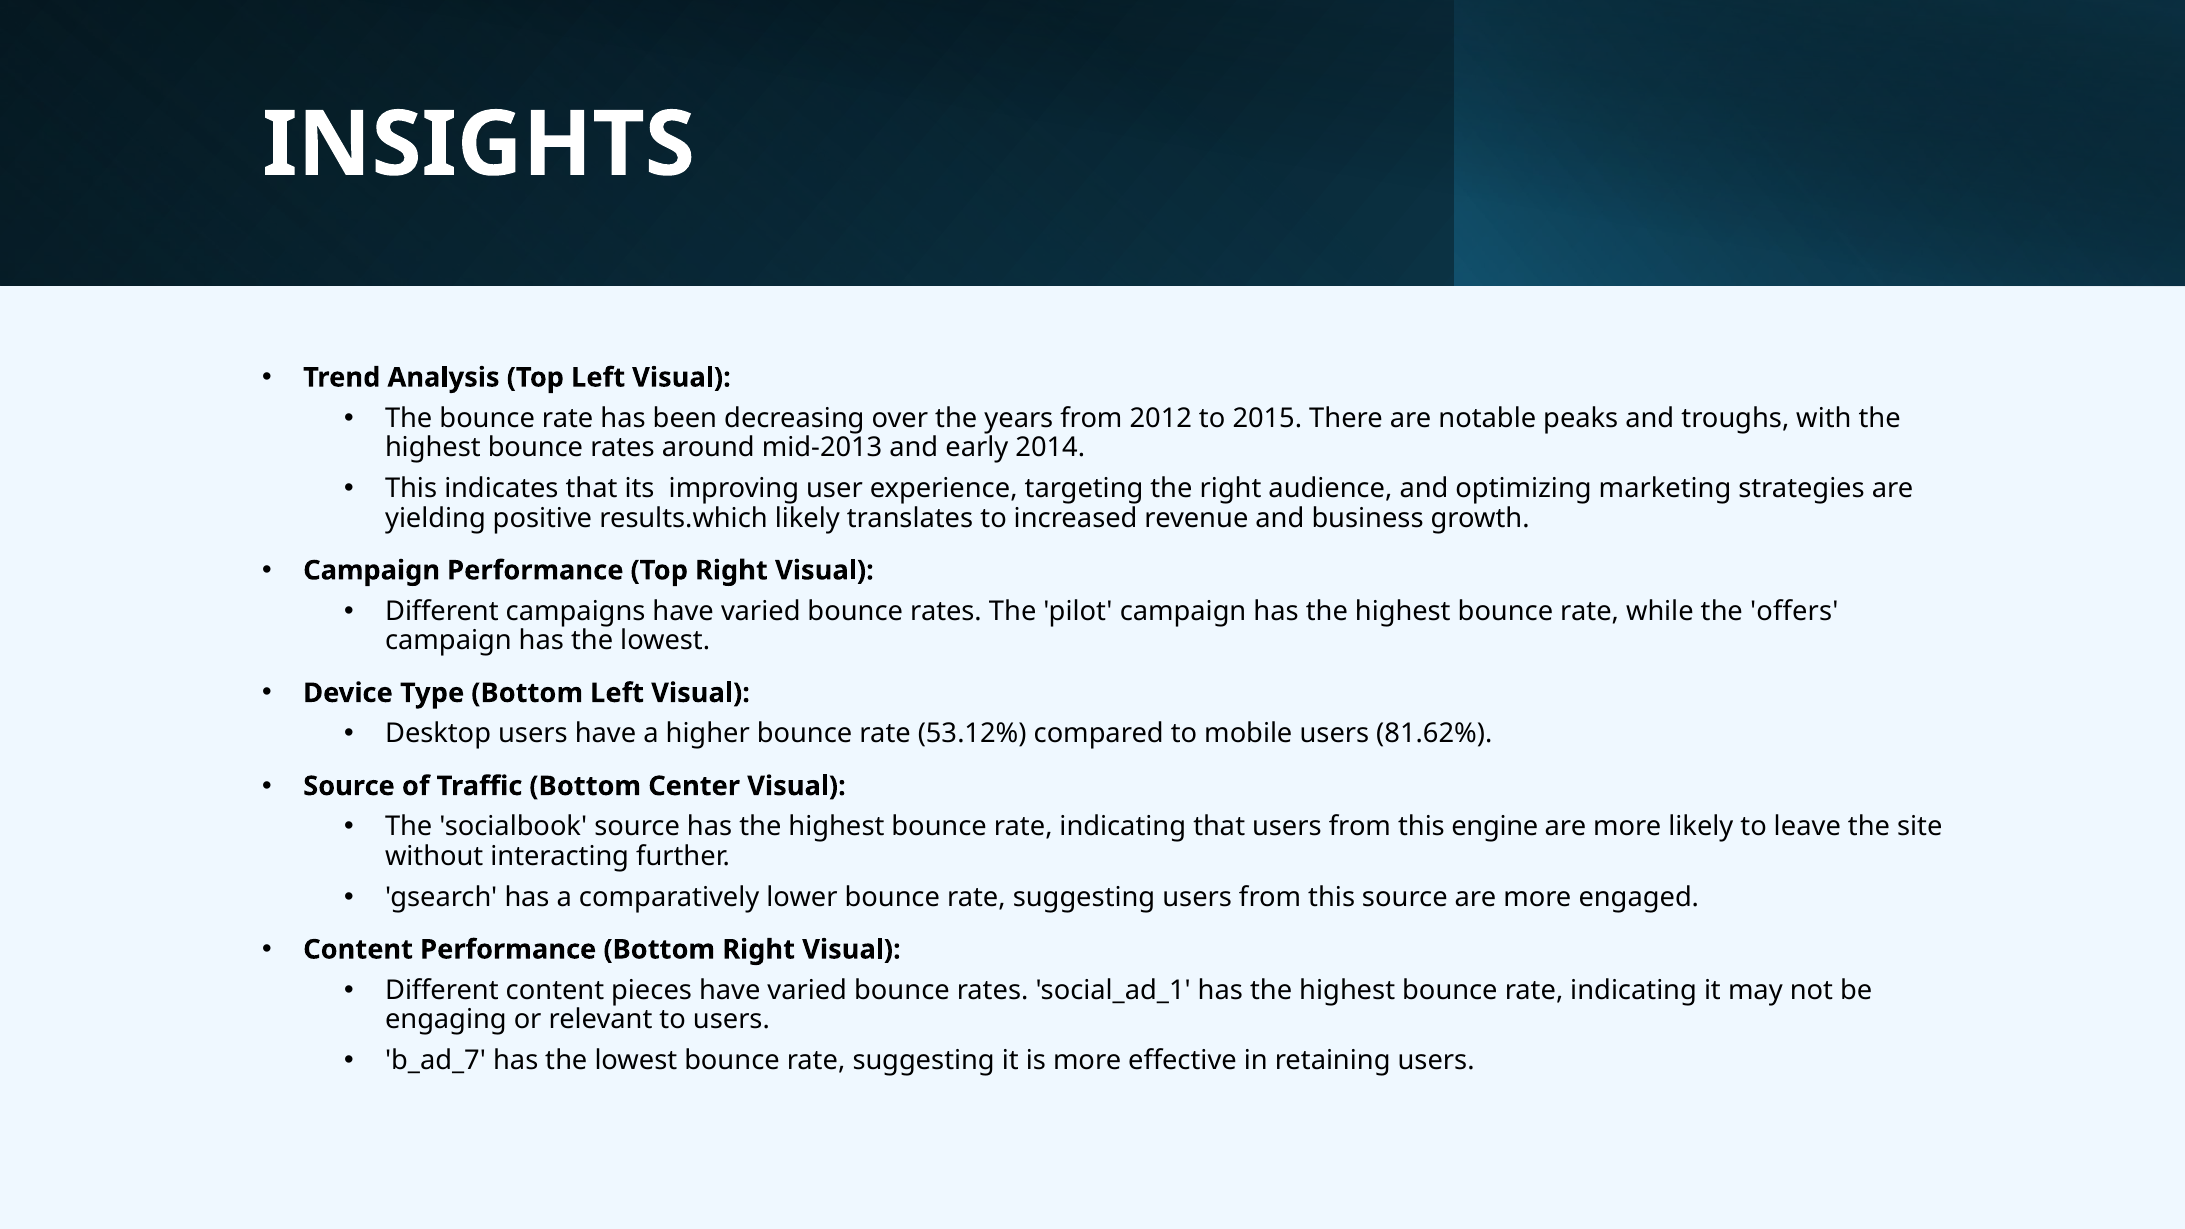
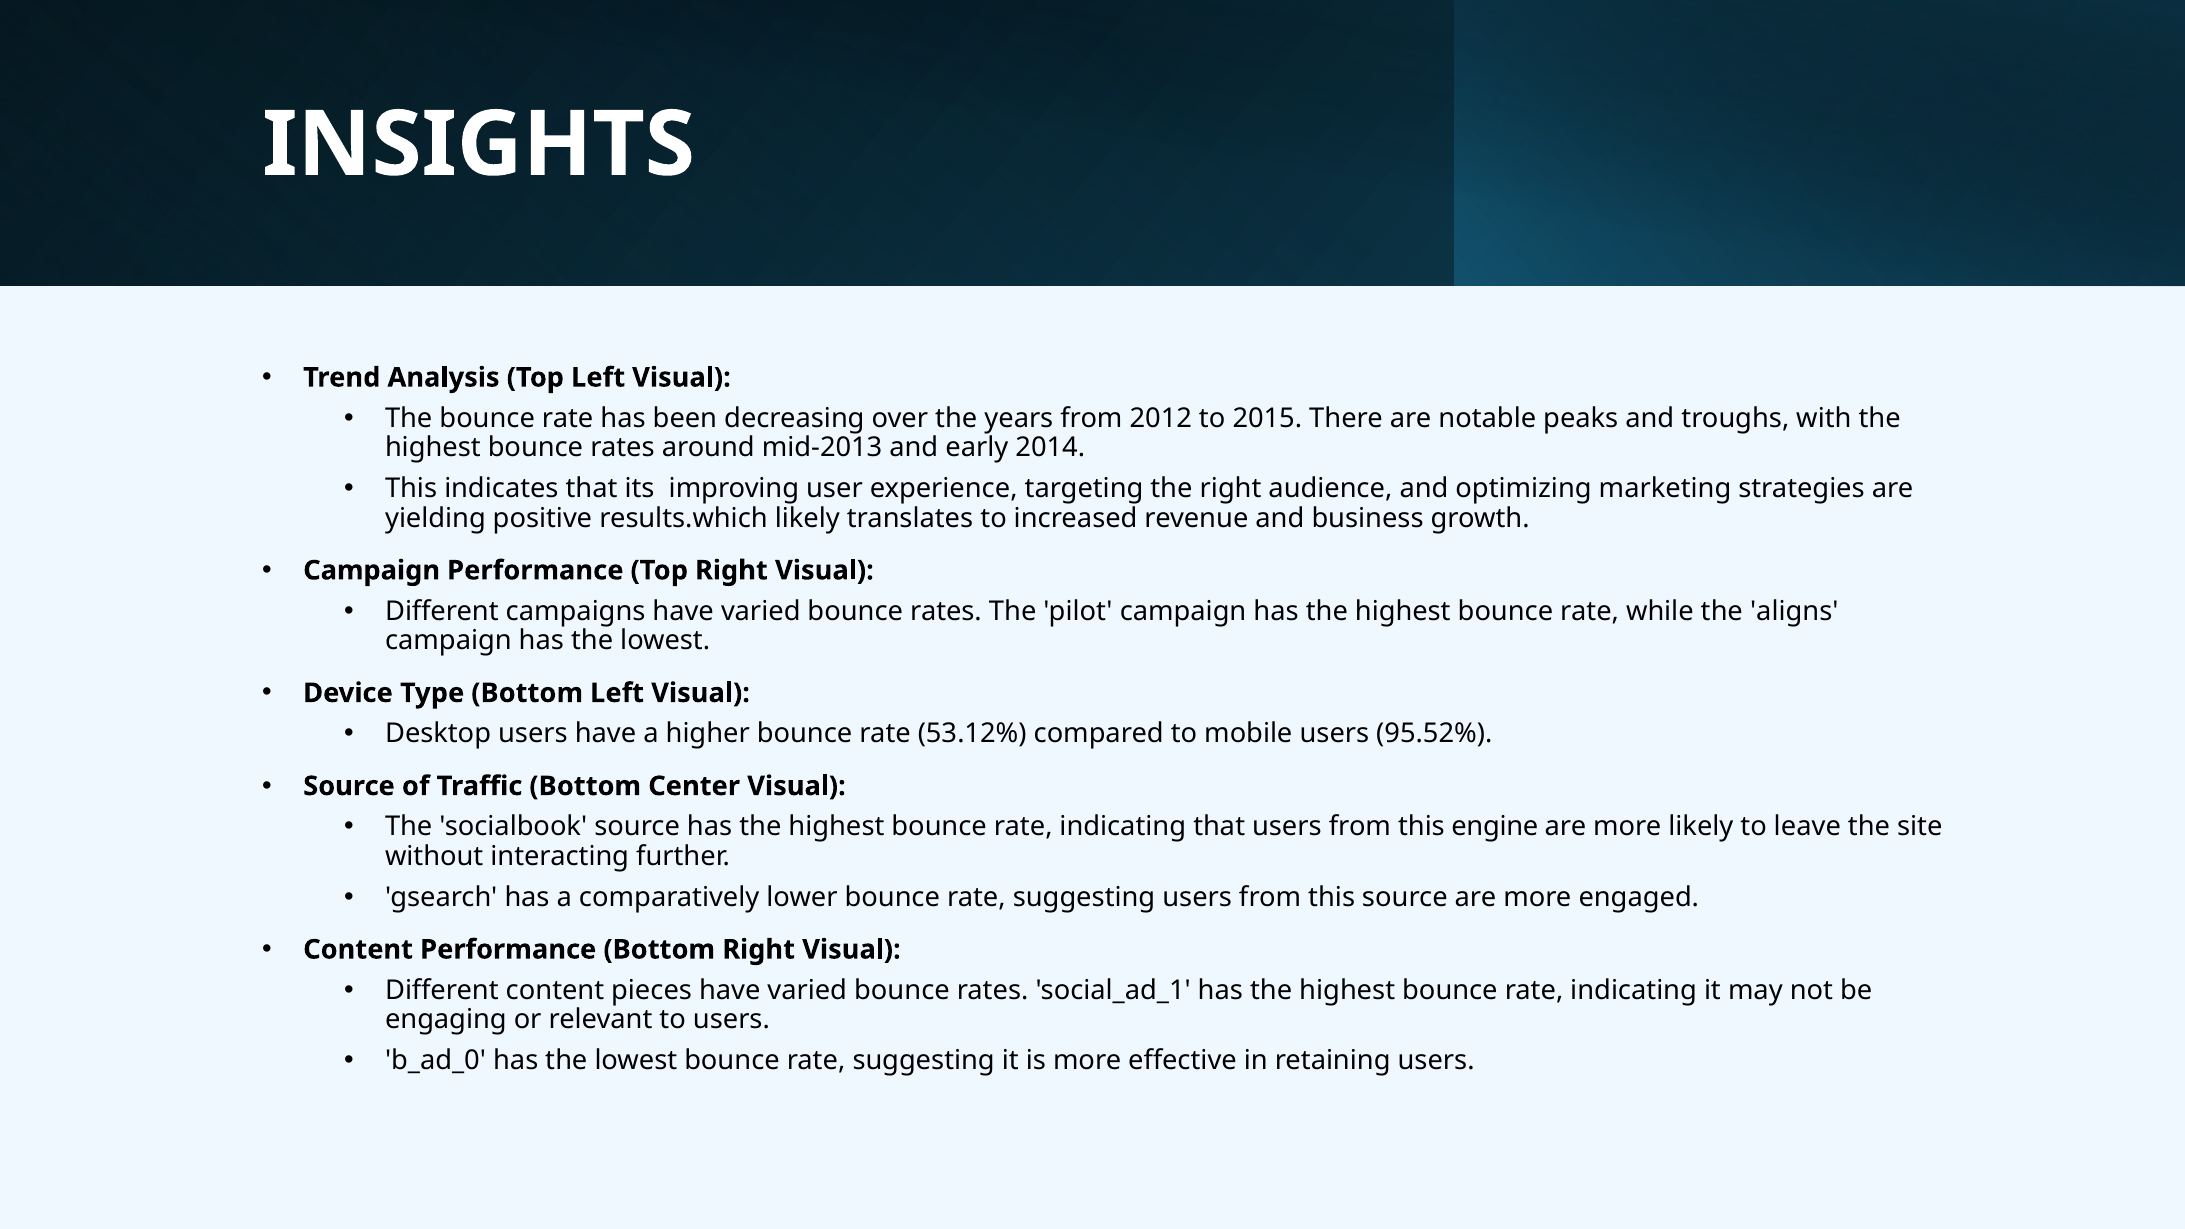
offers: offers -> aligns (1794, 611)
81.62%: 81.62% -> 95.52% (1434, 734)
b_ad_7: b_ad_7 -> b_ad_0 (436, 1061)
